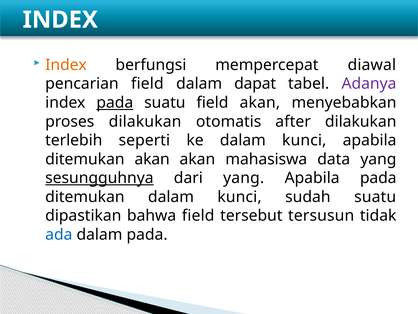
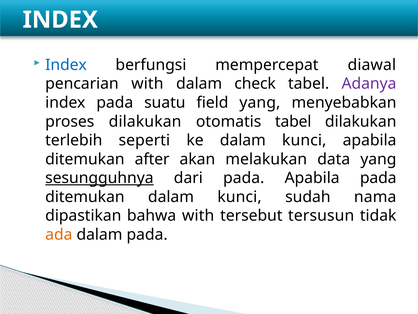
Index colour: orange -> blue (66, 65)
pencarian field: field -> with (147, 84)
dapat: dapat -> check (255, 84)
pada underline: present -> none (115, 102)
field akan: akan -> yang (260, 102)
otomatis after: after -> tabel (293, 121)
ditemukan akan: akan -> after (152, 159)
mahasiswa: mahasiswa -> melakukan (266, 159)
dari yang: yang -> pada (244, 178)
sudah suatu: suatu -> nama (375, 197)
bahwa field: field -> with (198, 215)
ada colour: blue -> orange (59, 234)
